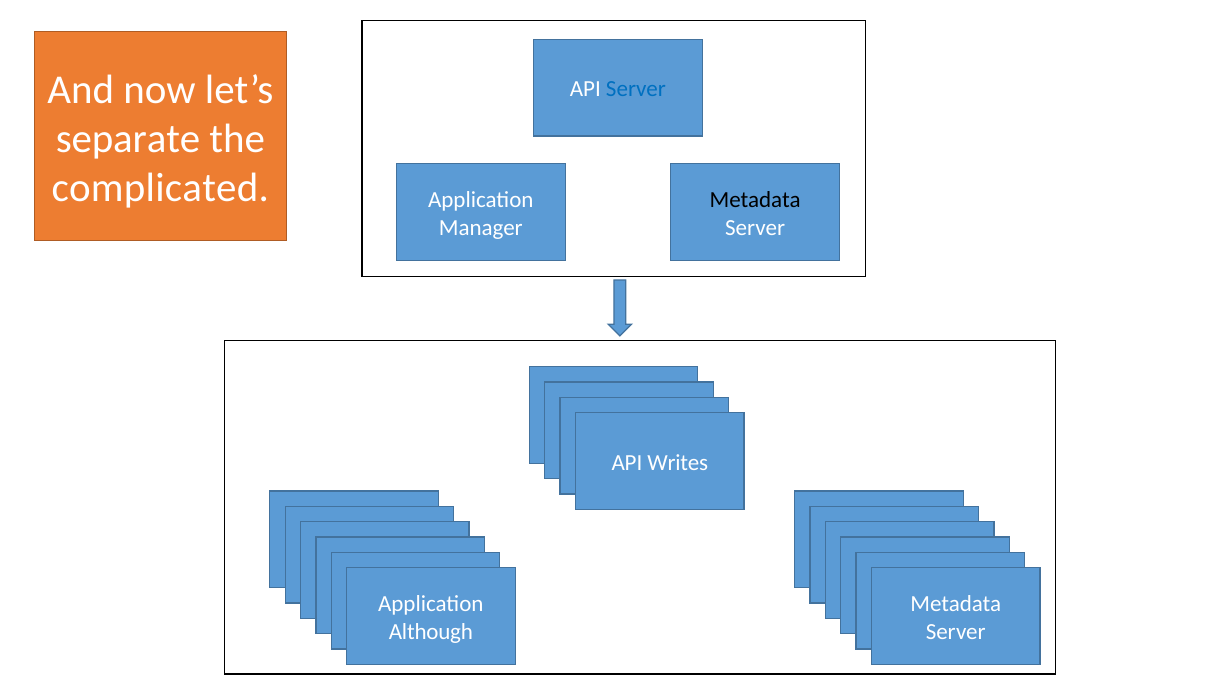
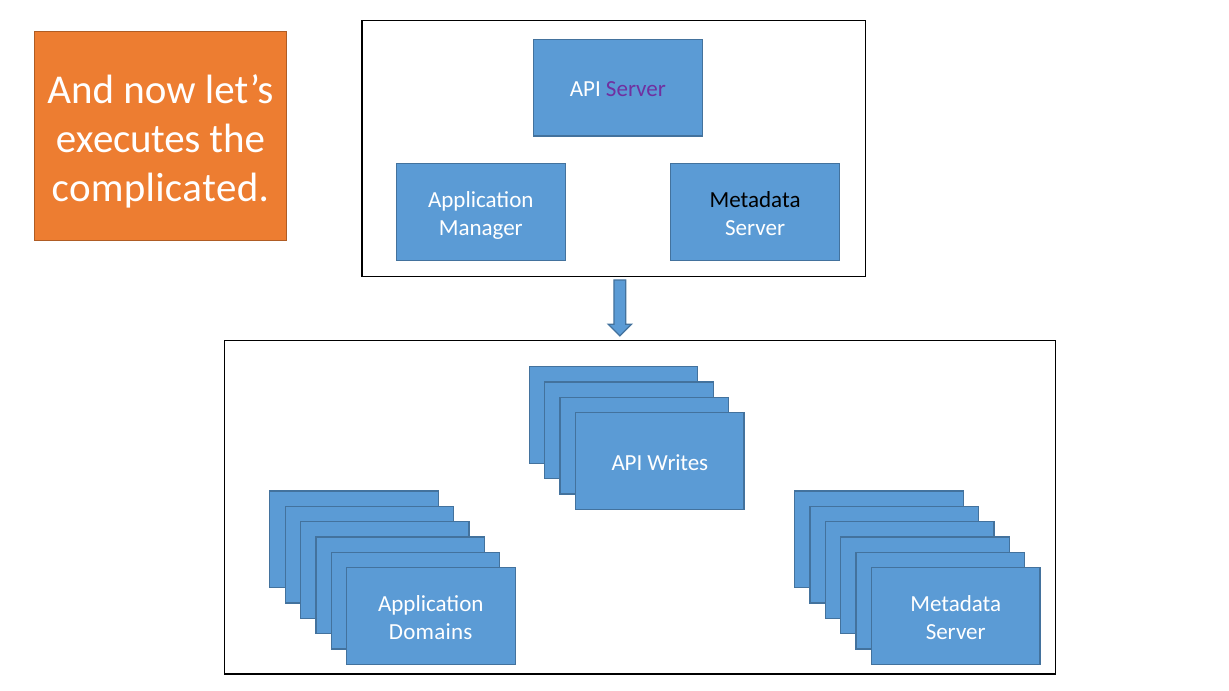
Server colour: blue -> purple (636, 89)
separate: separate -> executes (128, 139)
Although: Although -> Domains (431, 632)
